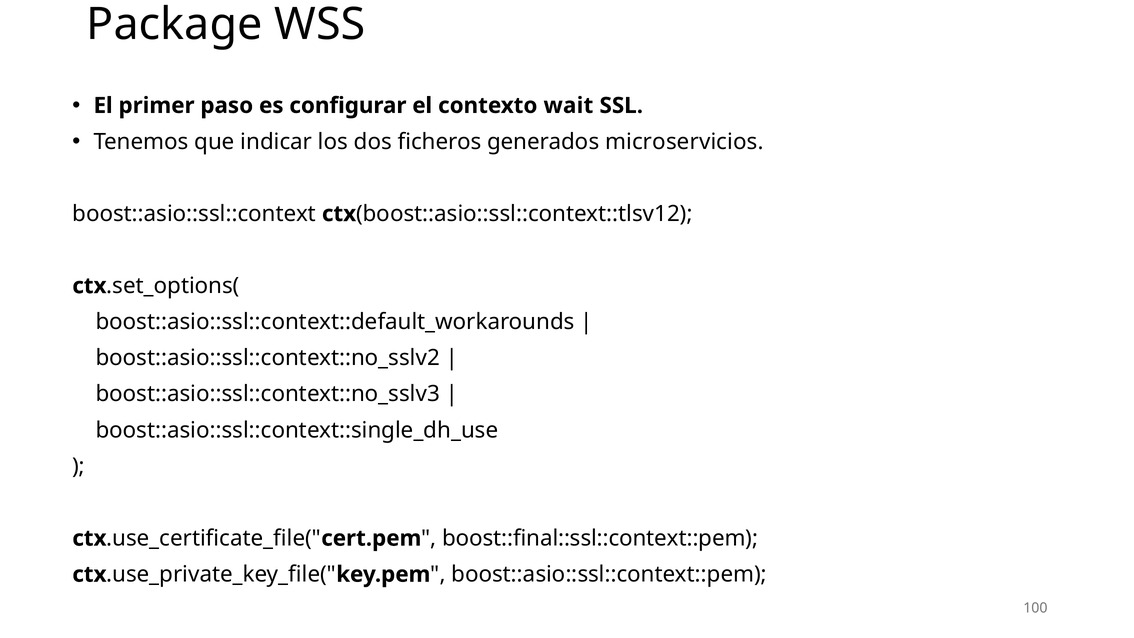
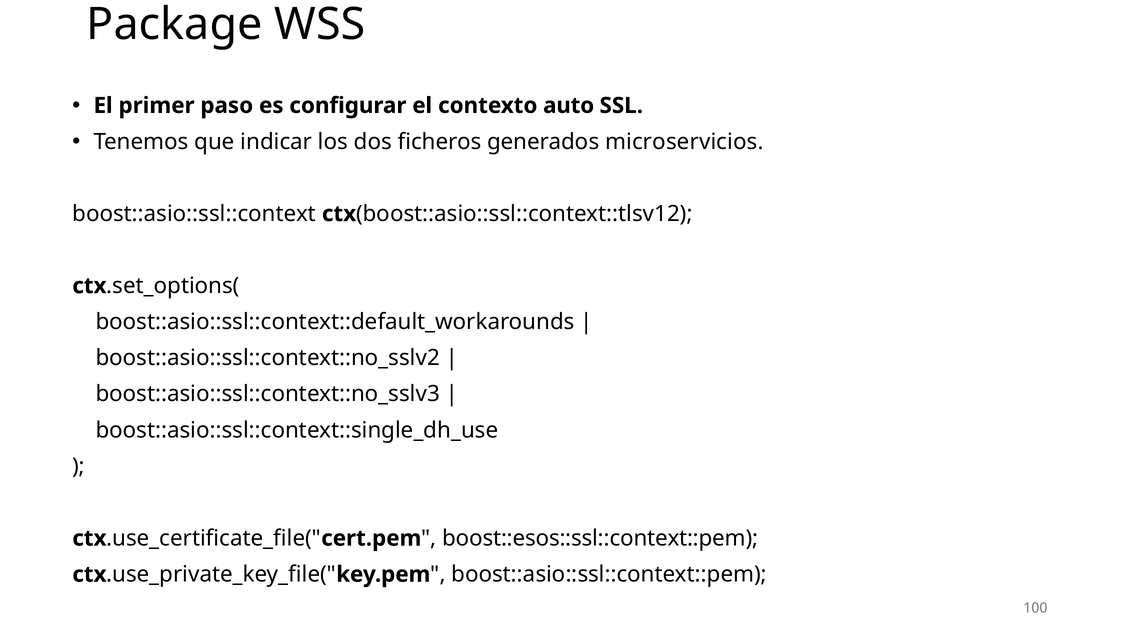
wait: wait -> auto (569, 106)
boost::final::ssl::context::pem: boost::final::ssl::context::pem -> boost::esos::ssl::context::pem (600, 538)
